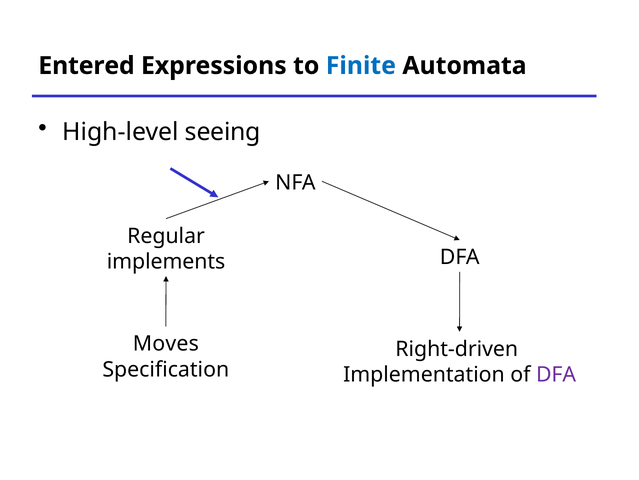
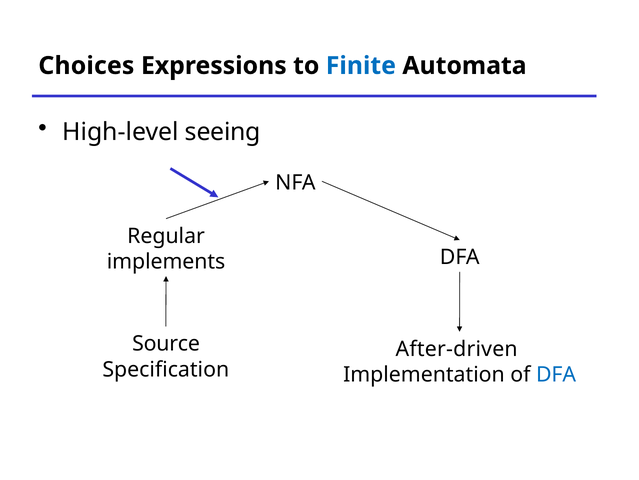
Entered: Entered -> Choices (86, 66)
Moves: Moves -> Source (166, 343)
Right-driven: Right-driven -> After-driven (457, 349)
DFA colour: purple -> blue (556, 374)
